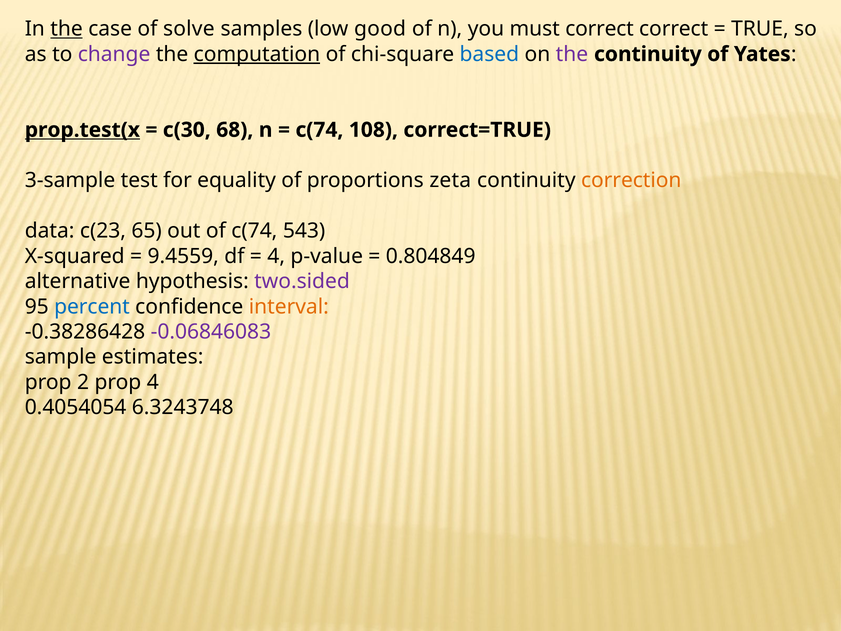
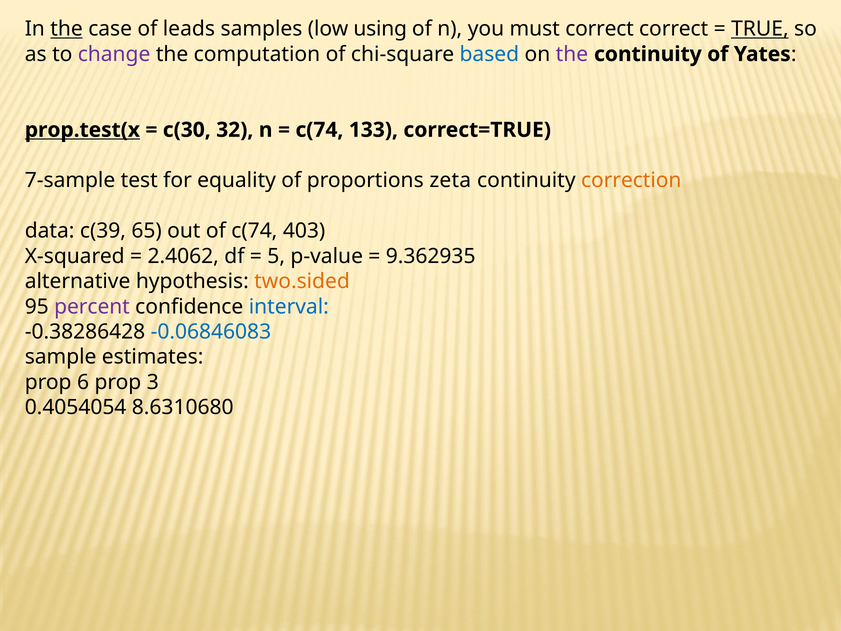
solve: solve -> leads (189, 29)
good: good -> using (380, 29)
TRUE underline: none -> present (760, 29)
computation underline: present -> none (257, 54)
68: 68 -> 32 (235, 130)
108: 108 -> 133 (373, 130)
3-sample: 3-sample -> 7-sample (70, 180)
c(23: c(23 -> c(39 (103, 231)
543: 543 -> 403 (304, 231)
9.4559: 9.4559 -> 2.4062 (183, 256)
4: 4 -> 5 (276, 256)
0.804849: 0.804849 -> 9.362935 (431, 256)
two.sided colour: purple -> orange (302, 281)
percent colour: blue -> purple (92, 306)
interval colour: orange -> blue (289, 306)
-0.06846083 colour: purple -> blue (211, 332)
2: 2 -> 6 (83, 382)
prop 4: 4 -> 3 (153, 382)
6.3243748: 6.3243748 -> 8.6310680 (183, 407)
